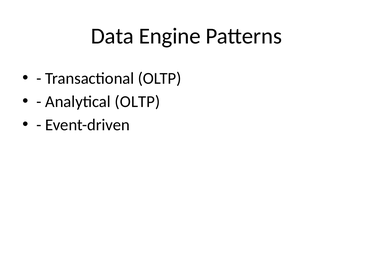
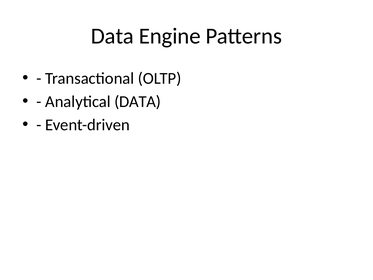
Analytical OLTP: OLTP -> DATA (138, 101)
